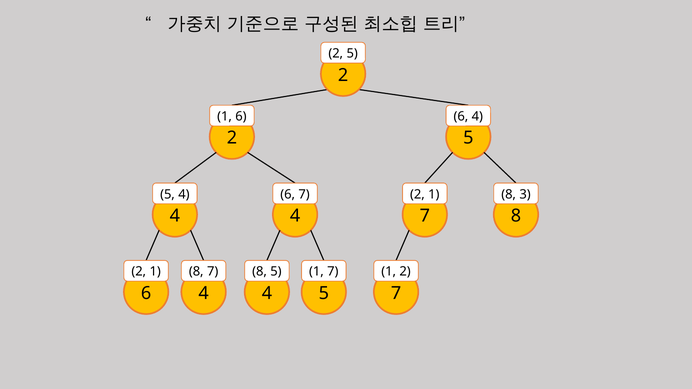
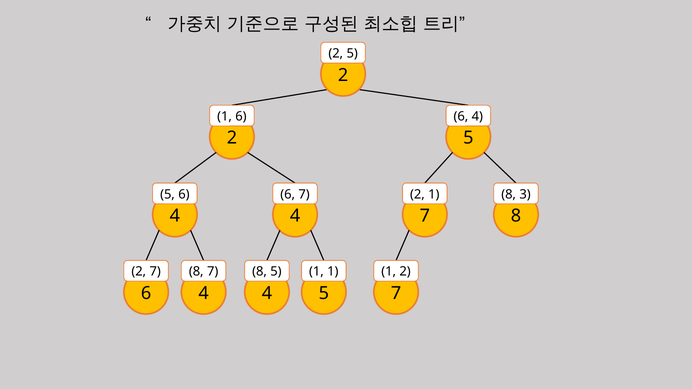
4: 4 -> 6 (184, 194)
1: 1 -> 7 (155, 272)
1 7: 7 -> 1 (333, 272)
